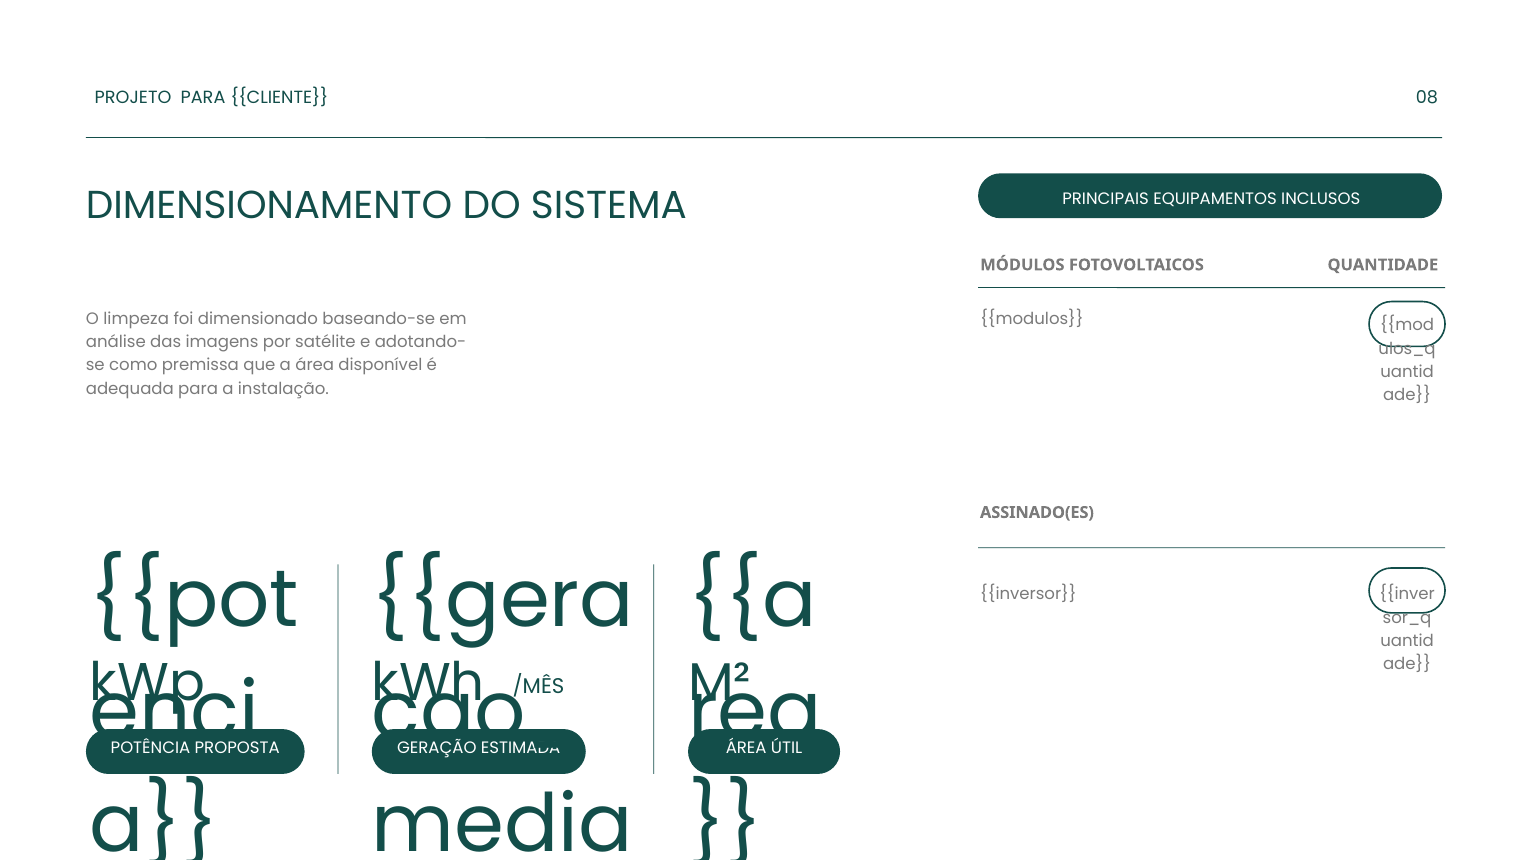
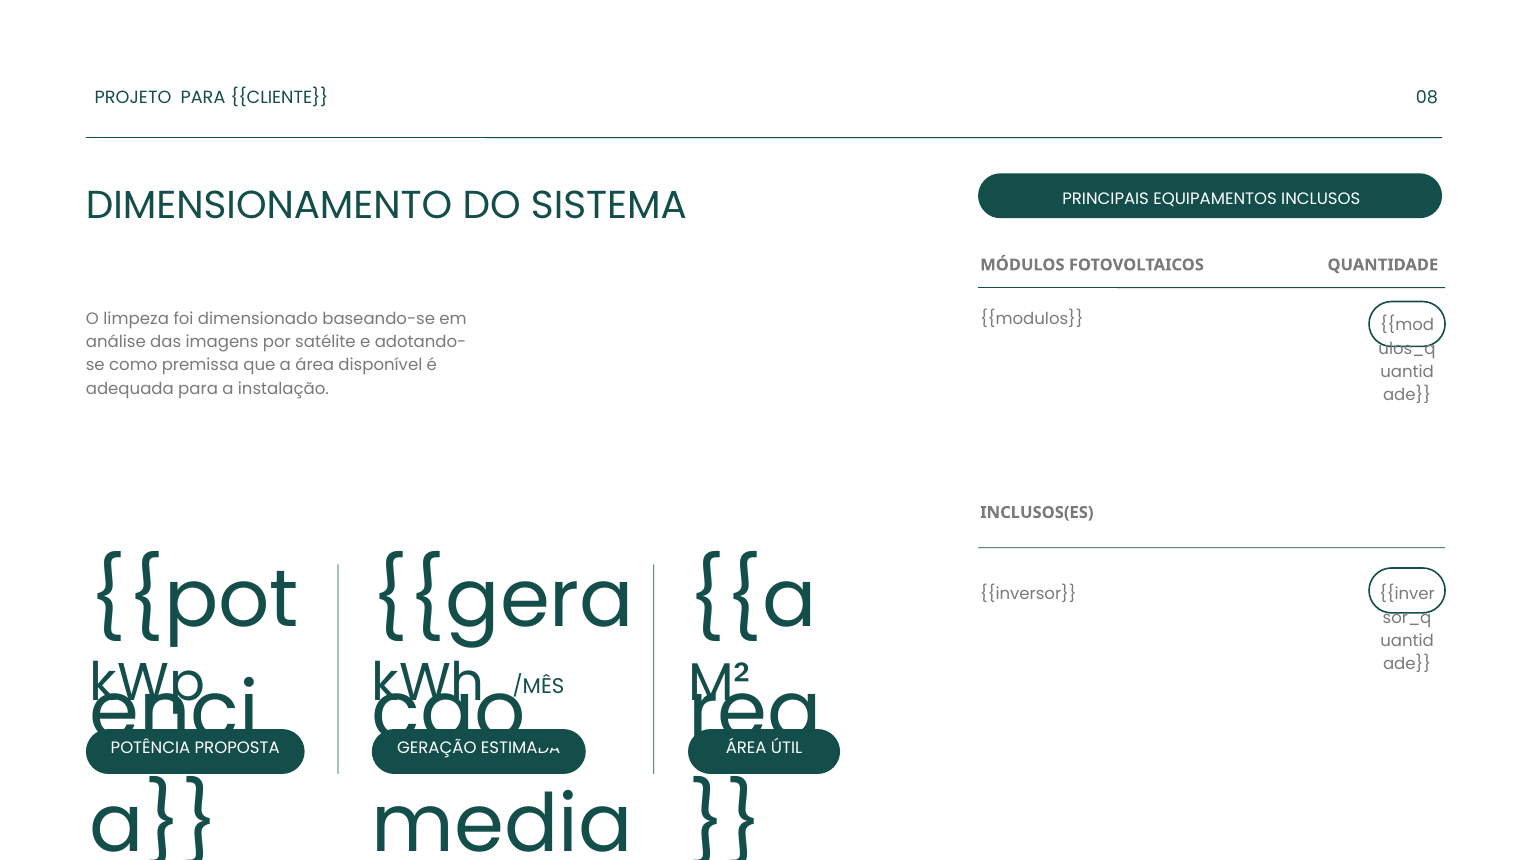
ASSINADO(ES: ASSINADO(ES -> INCLUSOS(ES (1037, 512)
